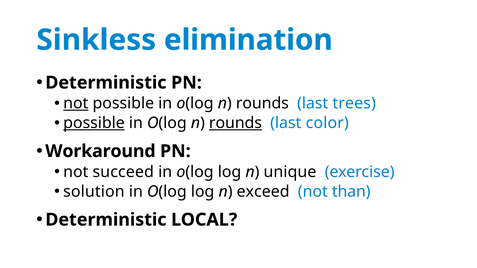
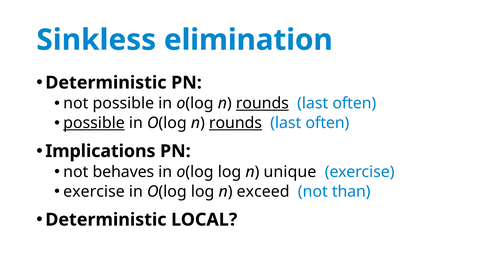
not underline: present -> none (76, 104)
rounds underline: none -> present (262, 104)
trees: trees -> often (354, 104)
color: color -> often (327, 123)
Workaround: Workaround -> Implications (100, 151)
succeed: succeed -> behaves (123, 172)
solution: solution -> exercise (94, 192)
